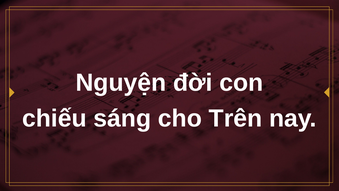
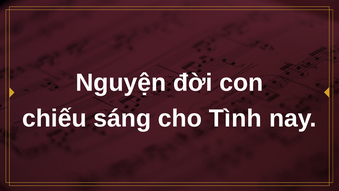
Trên: Trên -> Tình (235, 118)
